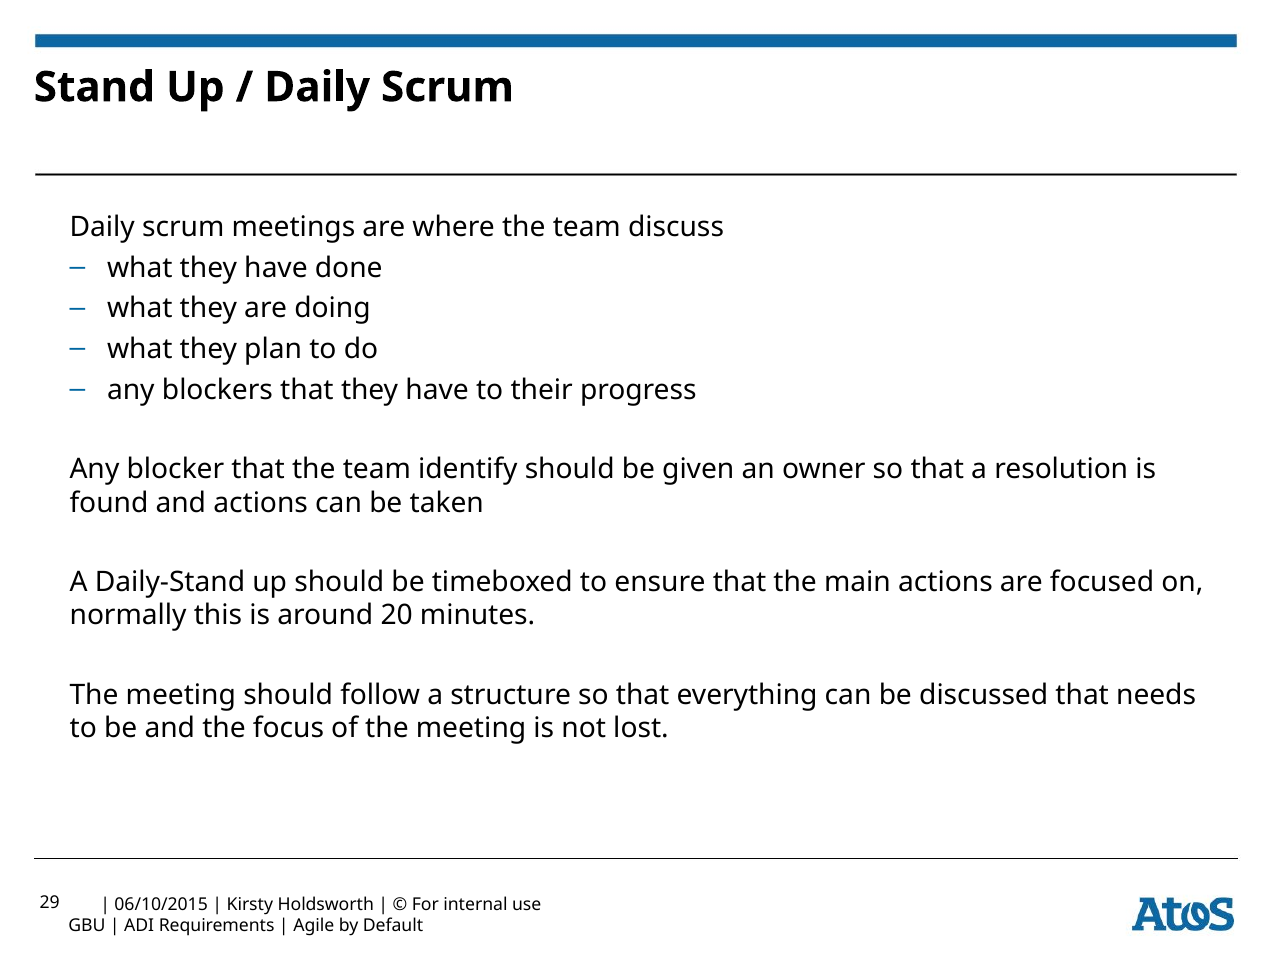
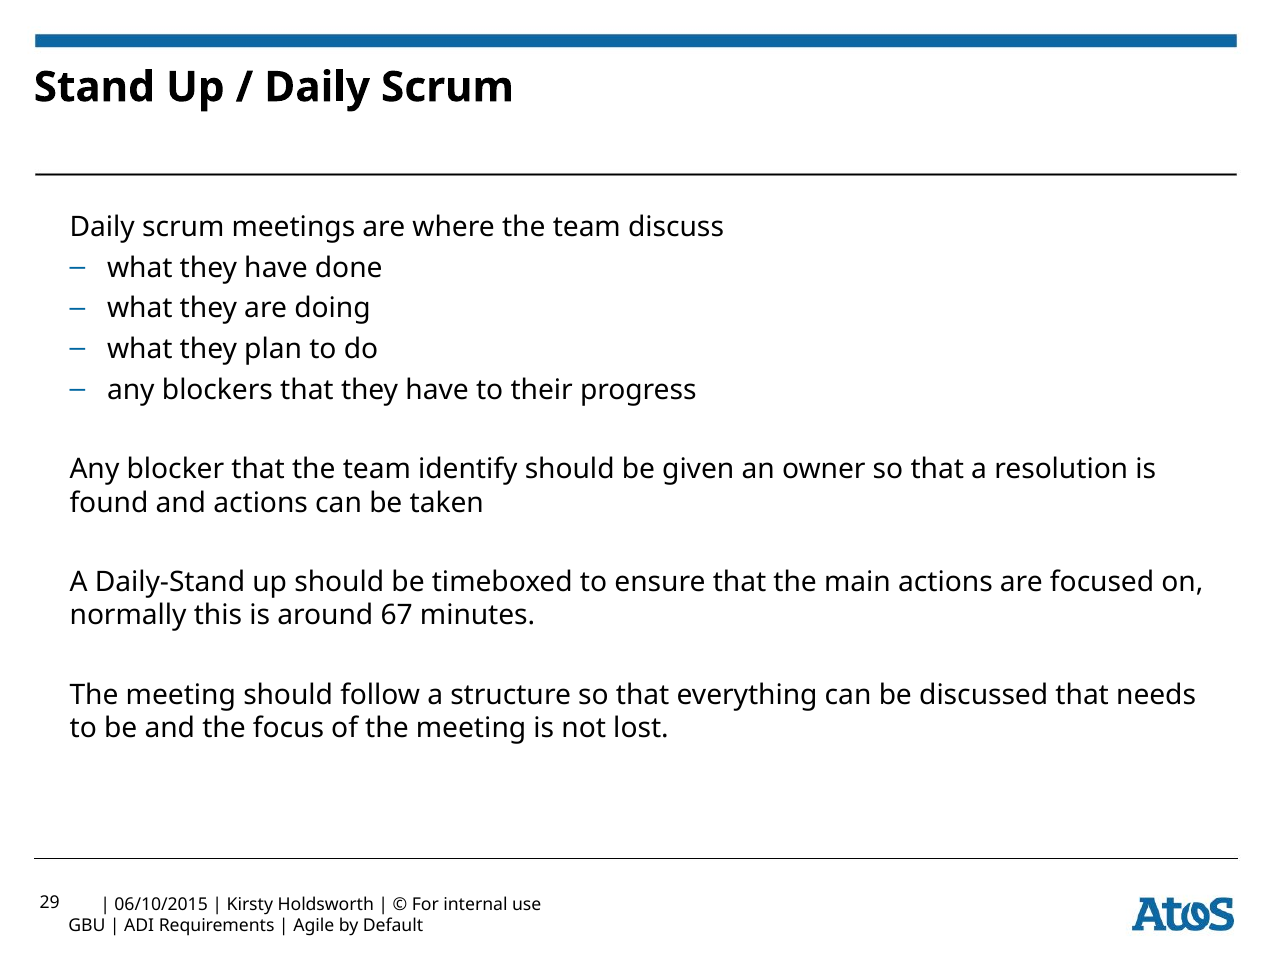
20: 20 -> 67 (397, 615)
